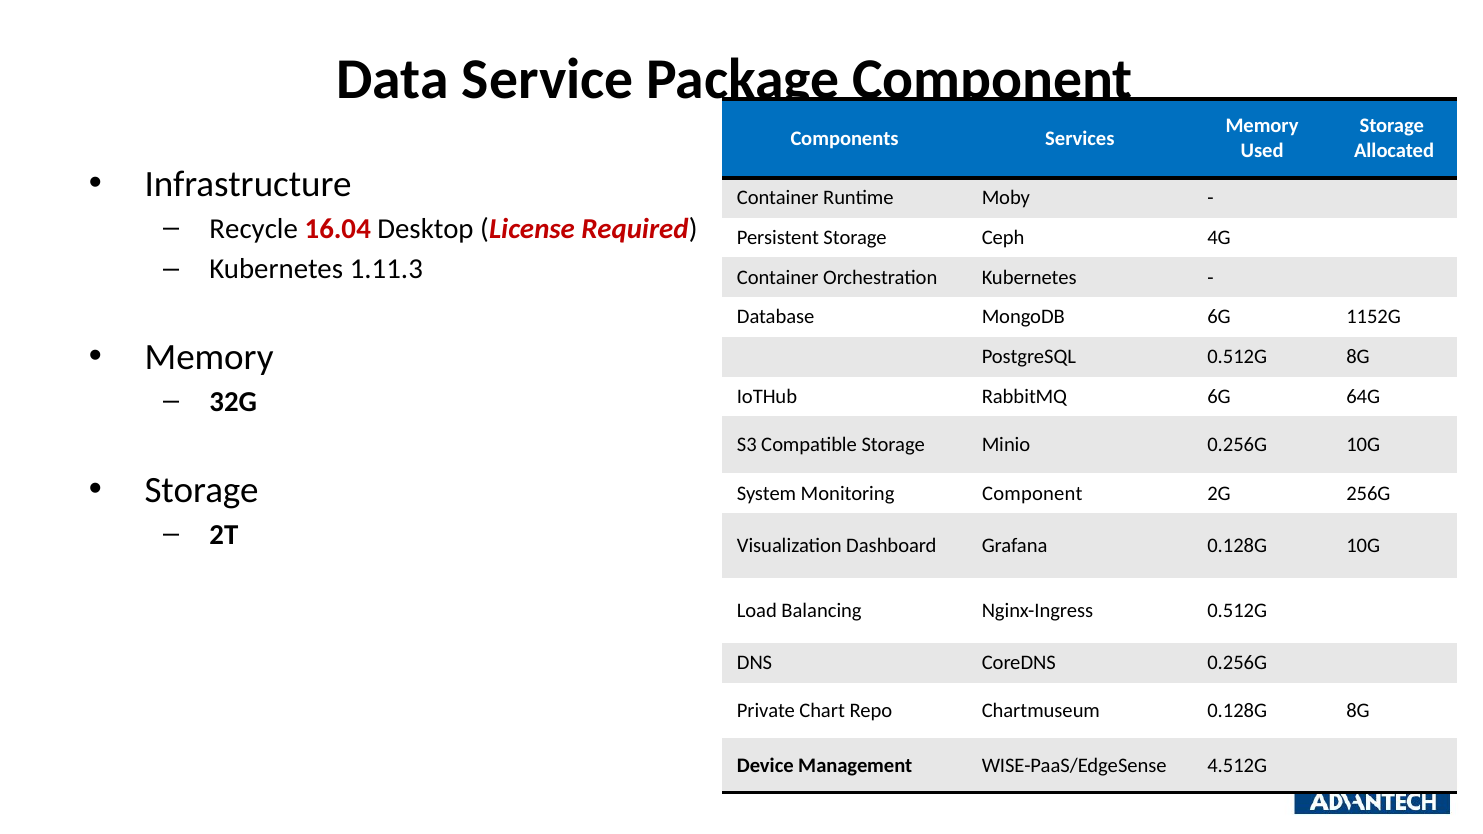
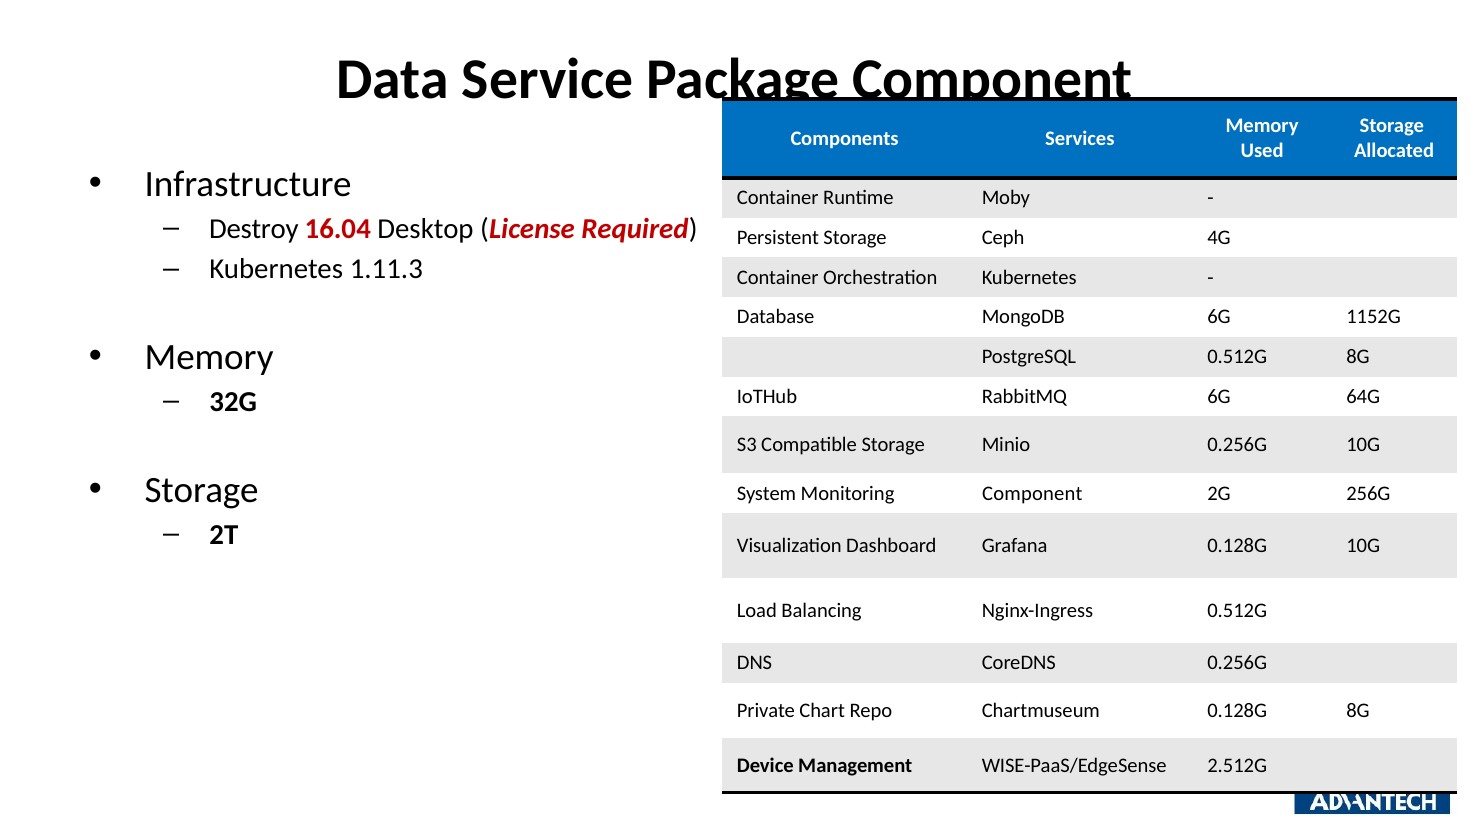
Recycle: Recycle -> Destroy (254, 229)
4.512G: 4.512G -> 2.512G (1237, 765)
